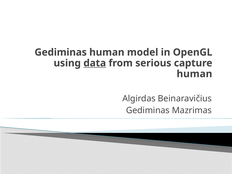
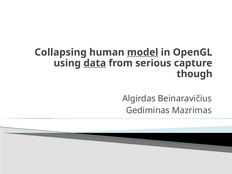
Gediminas: Gediminas -> Collapsing (61, 52)
model underline: none -> present (143, 52)
human: human -> though (195, 74)
